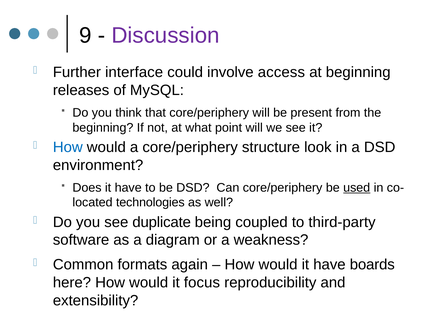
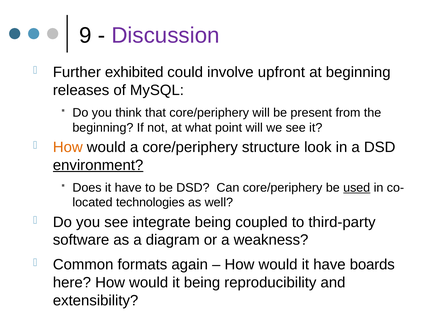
interface: interface -> exhibited (134, 72)
access: access -> upfront (281, 72)
How colour: blue -> orange (68, 147)
environment underline: none -> present (98, 165)
duplicate: duplicate -> integrate (162, 222)
it focus: focus -> being (202, 283)
